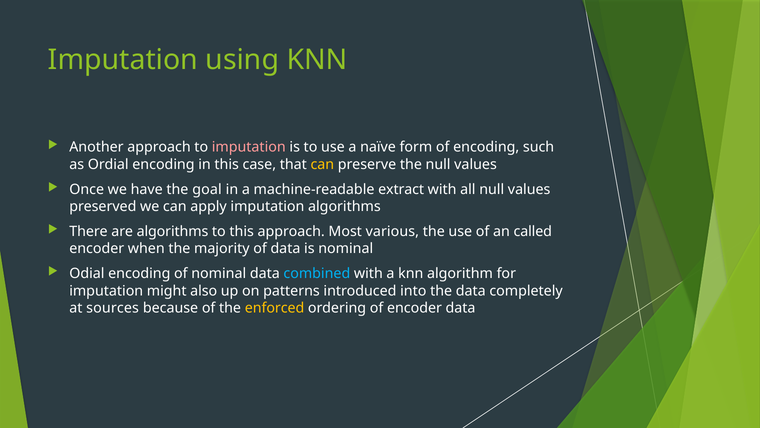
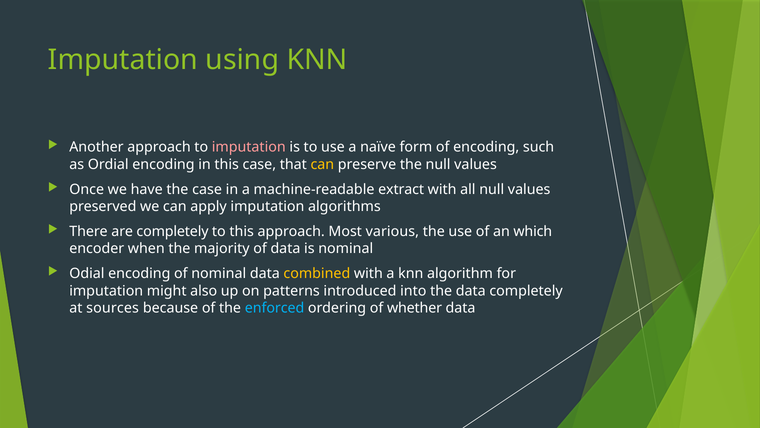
the goal: goal -> case (207, 189)
are algorithms: algorithms -> completely (173, 231)
called: called -> which (533, 231)
combined colour: light blue -> yellow (317, 273)
enforced colour: yellow -> light blue (275, 308)
of encoder: encoder -> whether (415, 308)
